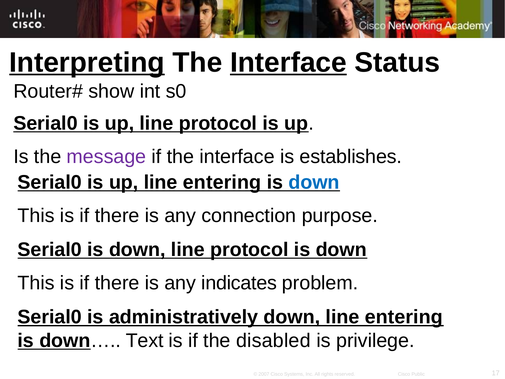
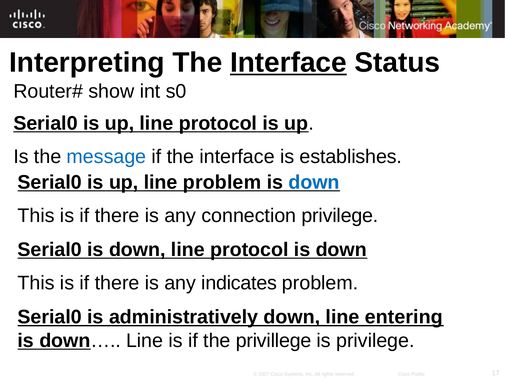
Interpreting underline: present -> none (87, 62)
message colour: purple -> blue (106, 157)
up line entering: entering -> problem (222, 182)
connection purpose: purpose -> privilege (340, 216)
down… Text: Text -> Line (145, 340)
disabled: disabled -> privillege (274, 340)
